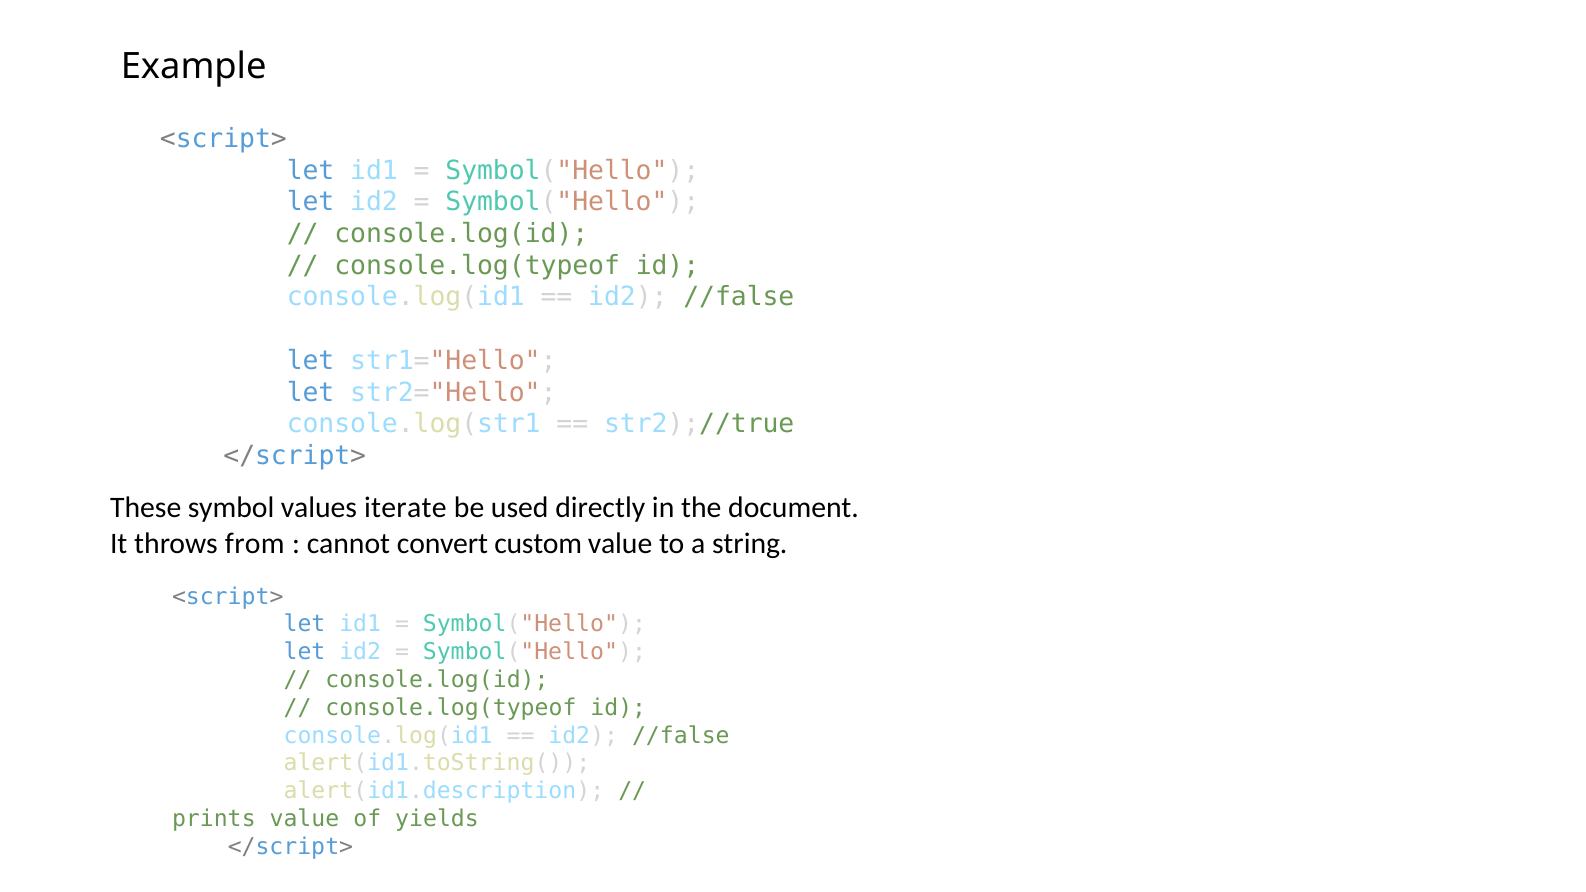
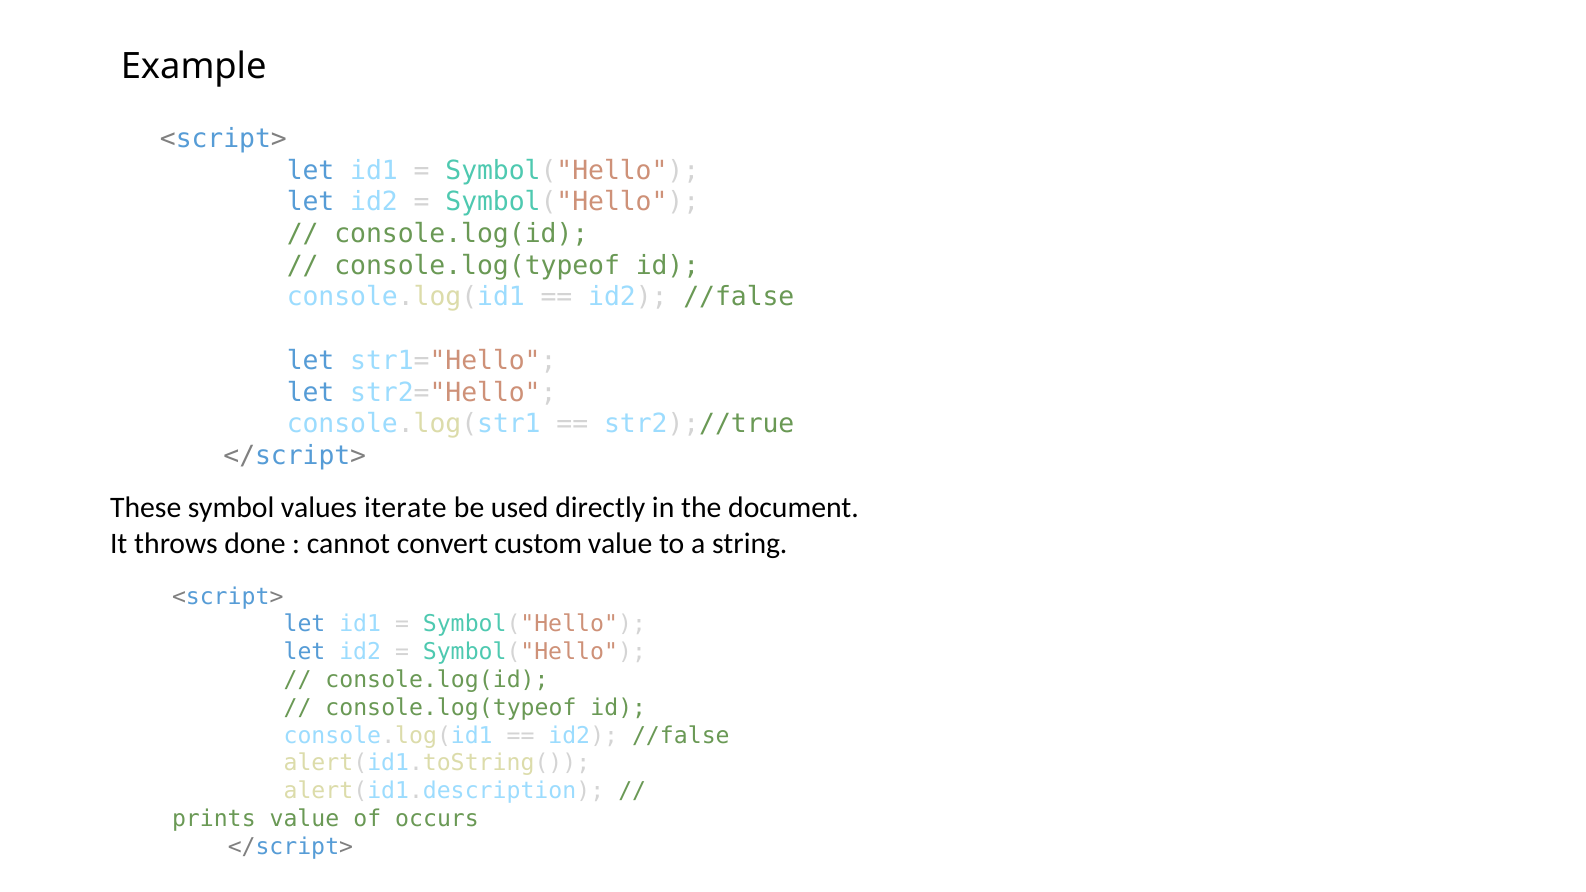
from: from -> done (255, 544)
yields: yields -> occurs (437, 819)
